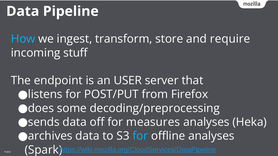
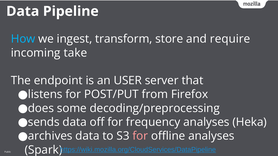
stuff: stuff -> take (75, 53)
measures: measures -> frequency (153, 122)
for colour: light blue -> pink (140, 136)
